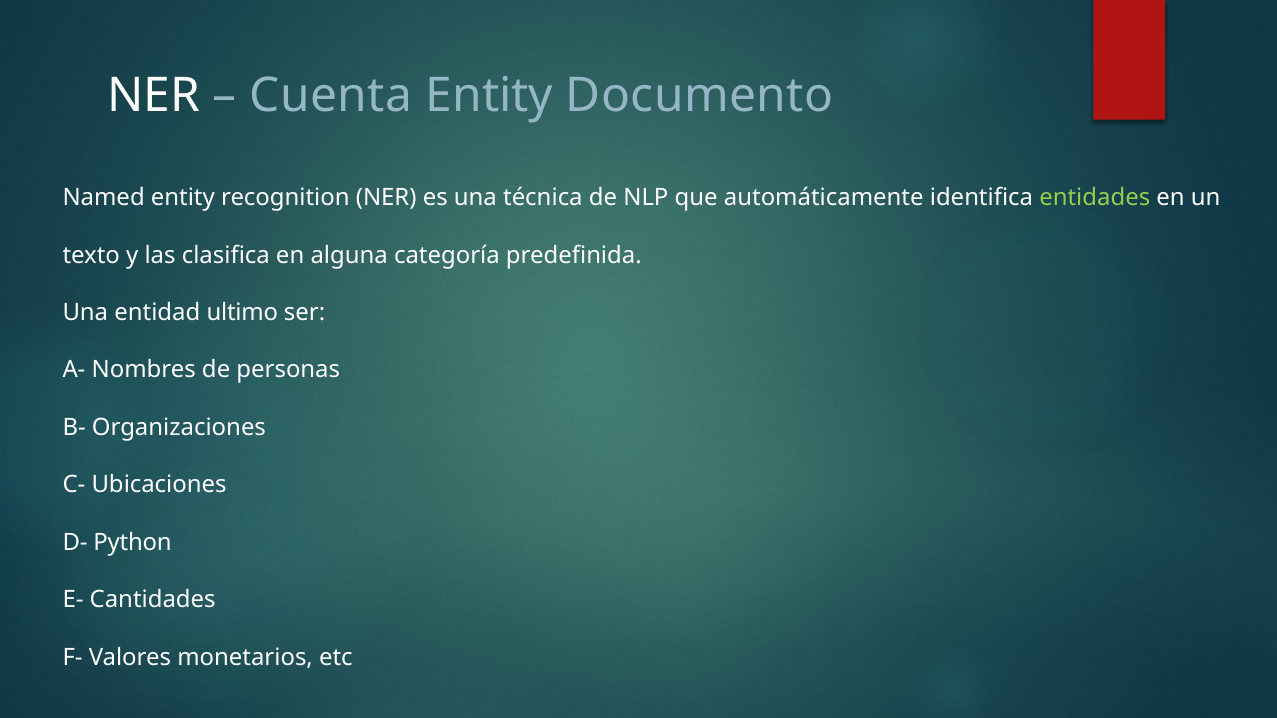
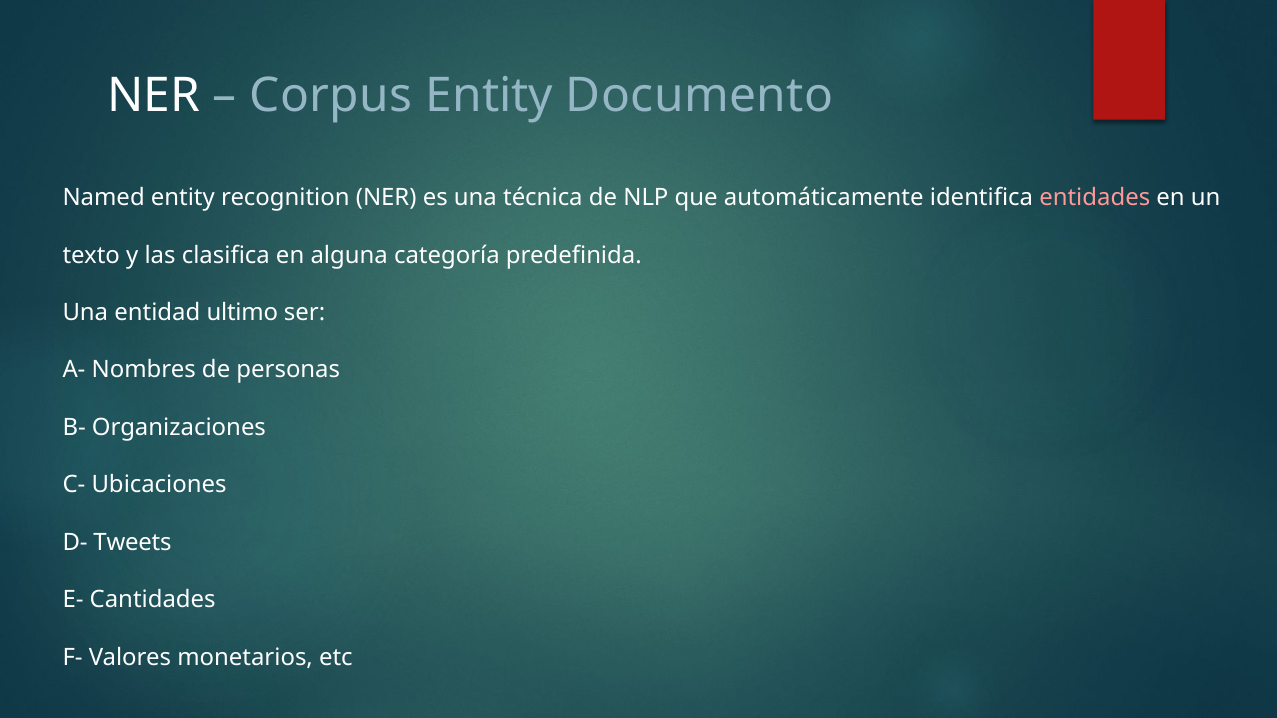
Cuenta: Cuenta -> Corpus (331, 96)
entidades colour: light green -> pink (1095, 198)
Python: Python -> Tweets (133, 543)
